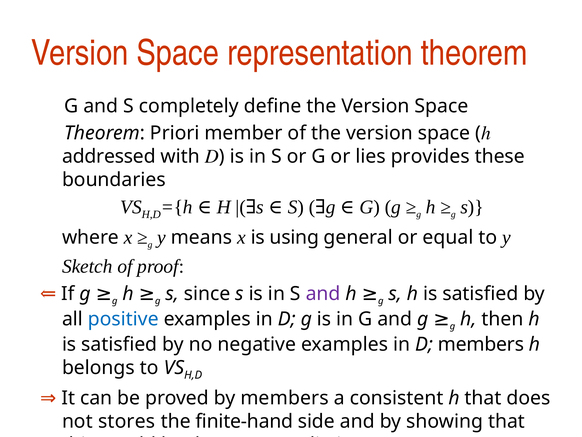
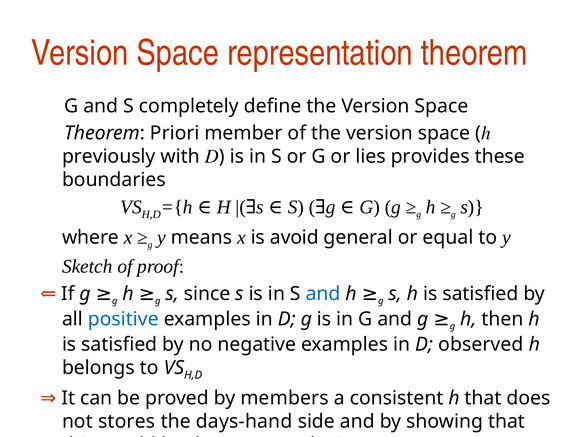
addressed: addressed -> previously (109, 156)
using: using -> avoid (294, 237)
and colour: purple -> blue (323, 293)
D members: members -> observed (481, 344)
finite-hand: finite-hand -> days-hand (244, 421)
